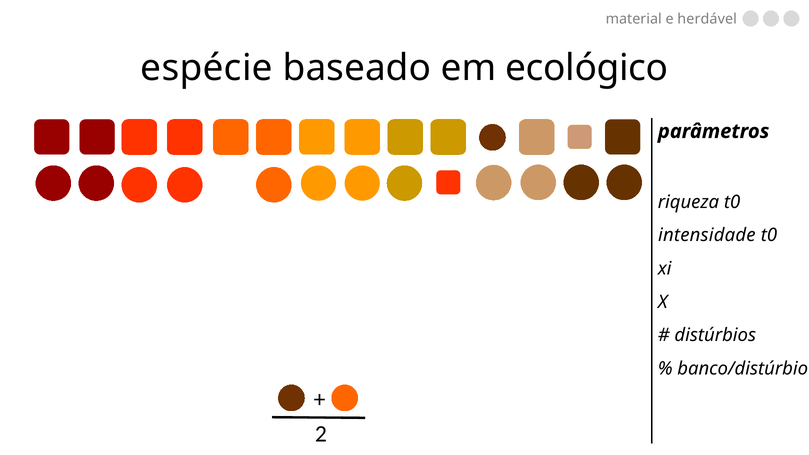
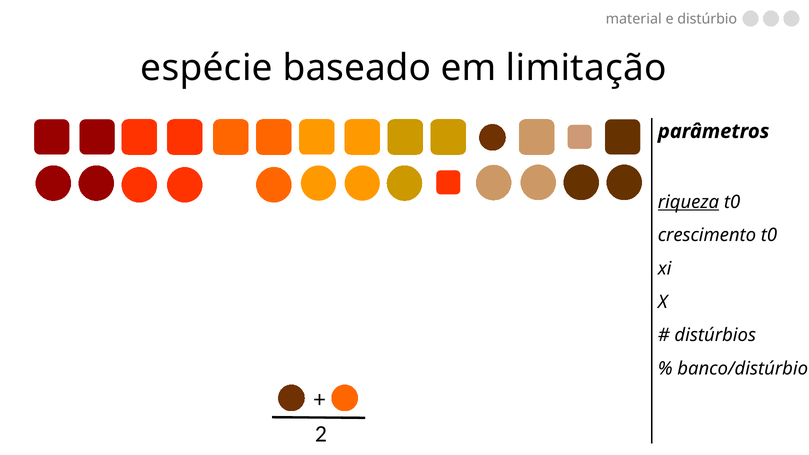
herdável: herdável -> distúrbio (707, 19)
ecológico: ecológico -> limitação (586, 68)
riqueza underline: none -> present (688, 202)
intensidade: intensidade -> crescimento (707, 235)
